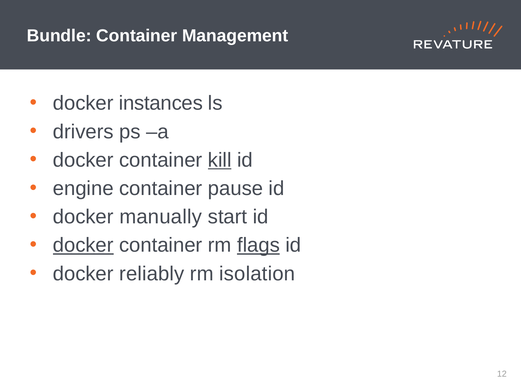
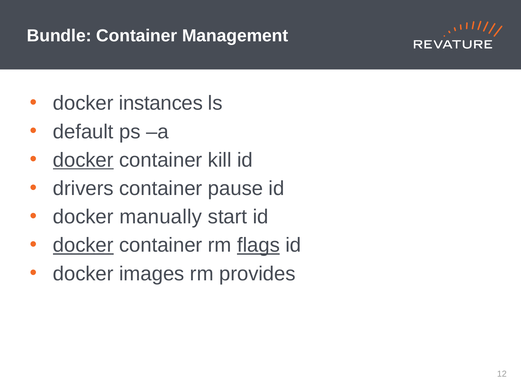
drivers: drivers -> default (83, 132)
docker underline: none -> present (83, 160)
kill underline: present -> none (220, 160)
engine: engine -> drivers (83, 188)
reliably: reliably -> images (152, 274)
isolation: isolation -> provides (257, 274)
